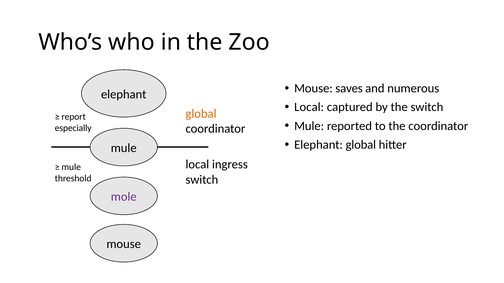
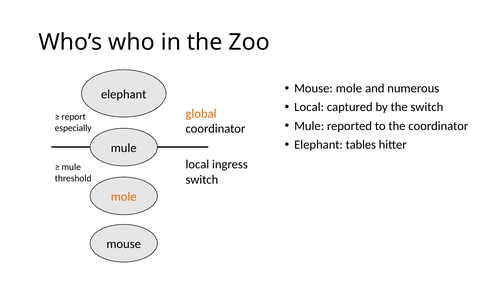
saves: saves -> mole (349, 89)
global: global -> tables (361, 145)
mole colour: purple -> orange (124, 197)
